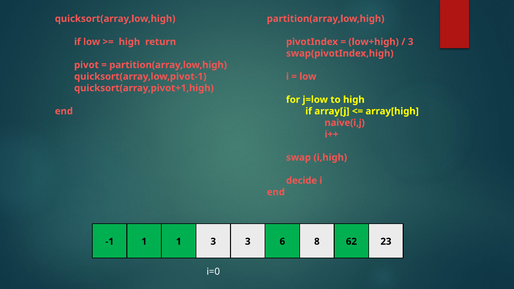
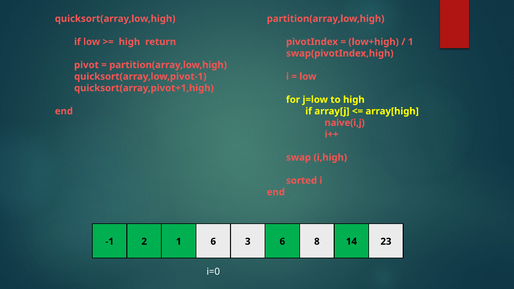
3: 3 -> 1 (411, 42)
decide: decide -> sorted (302, 181)
-1 1: 1 -> 2 (144, 242)
1 3: 3 -> 6 (213, 242)
62: 62 -> 14 (351, 242)
